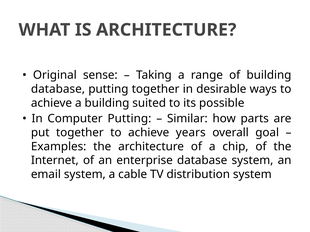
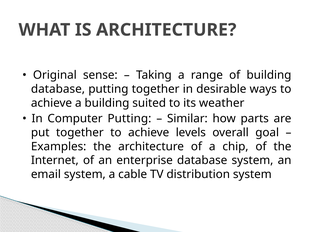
possible: possible -> weather (222, 103)
years: years -> levels (191, 133)
